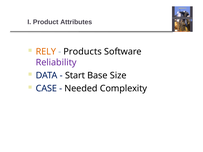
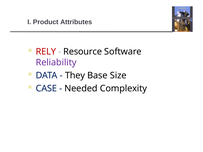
RELY colour: orange -> red (46, 52)
Products: Products -> Resource (83, 52)
Start: Start -> They (75, 76)
